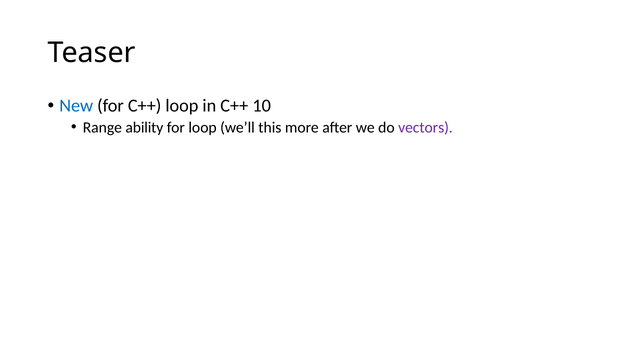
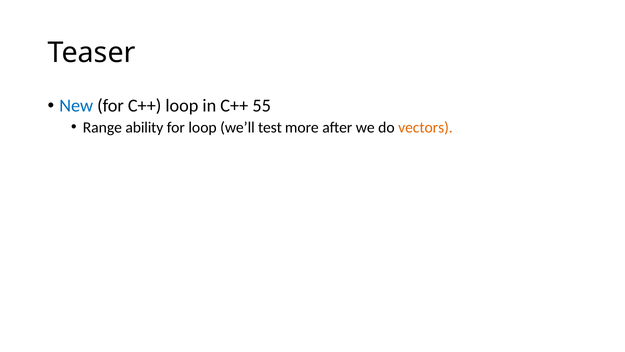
10: 10 -> 55 (262, 106)
this: this -> test (270, 127)
vectors colour: purple -> orange (425, 127)
